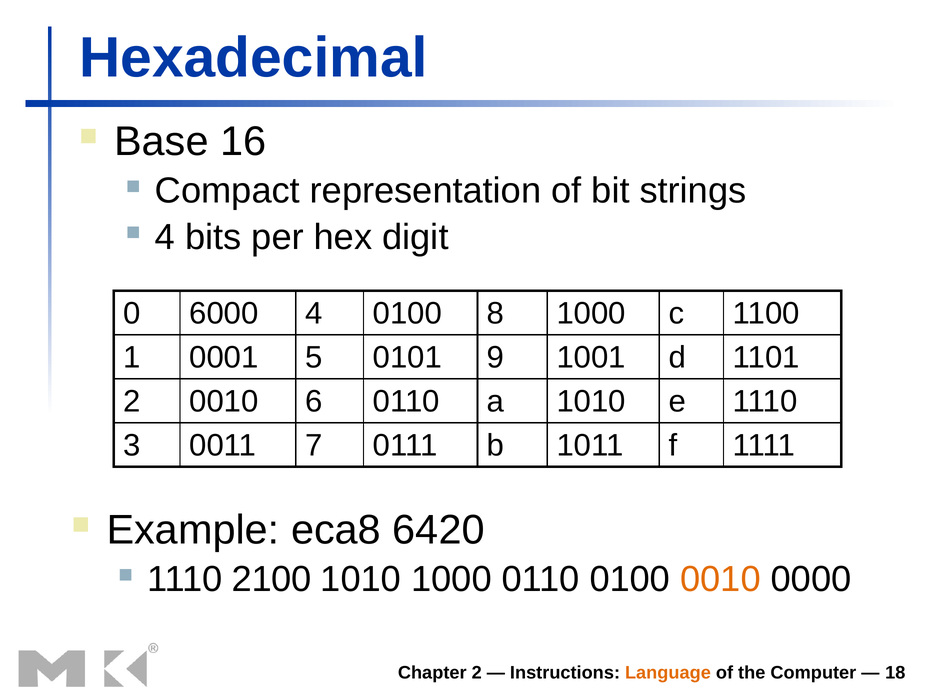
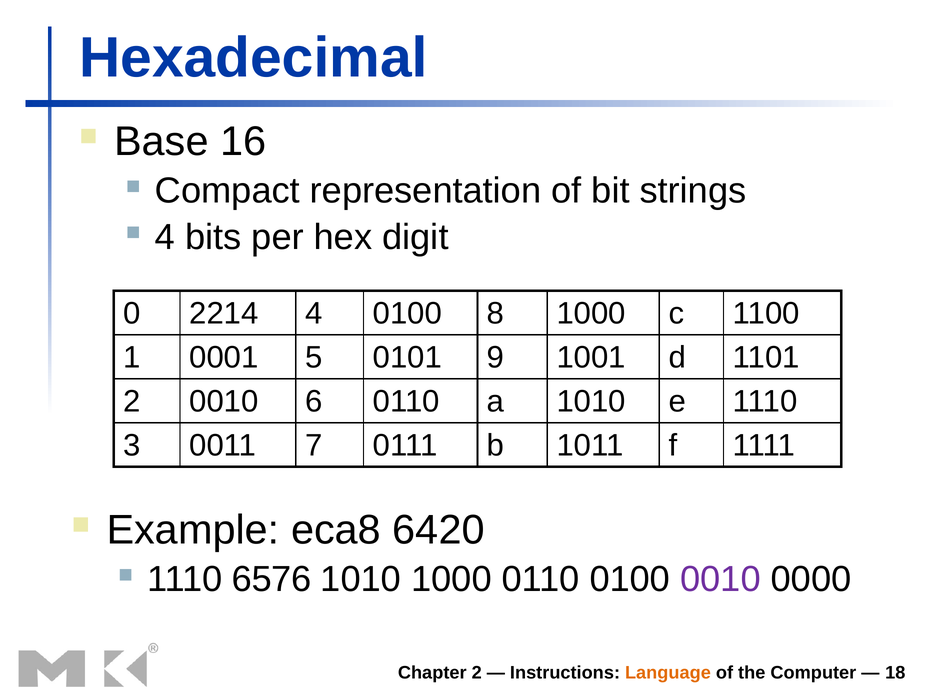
6000: 6000 -> 2214 (224, 314)
2100: 2100 -> 6576 (272, 580)
0010 colour: orange -> purple (720, 580)
